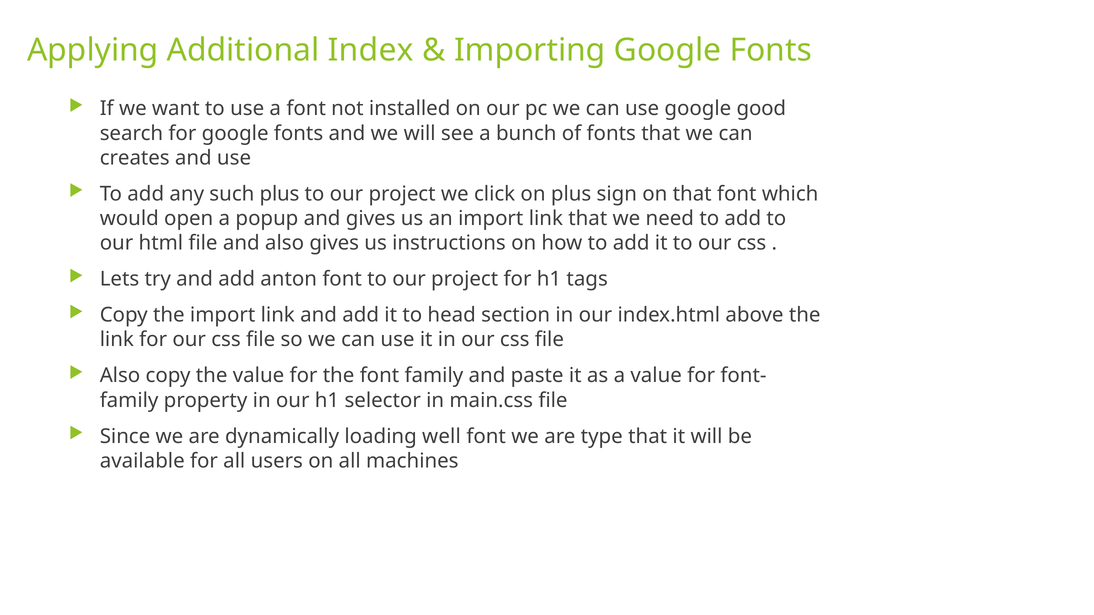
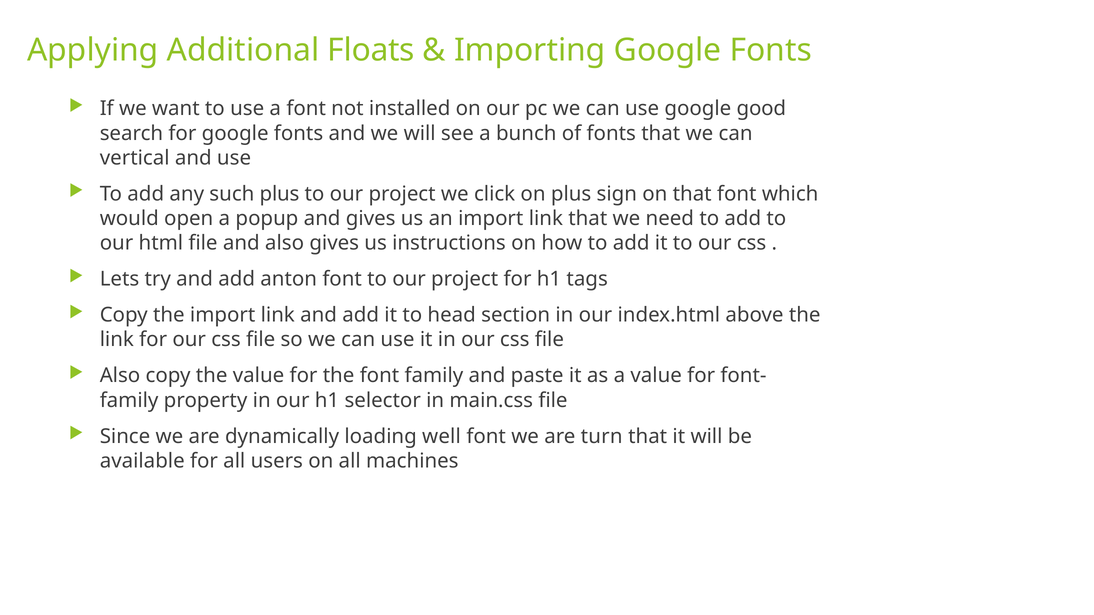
Index: Index -> Floats (371, 50)
creates: creates -> vertical (135, 158)
type: type -> turn (602, 437)
